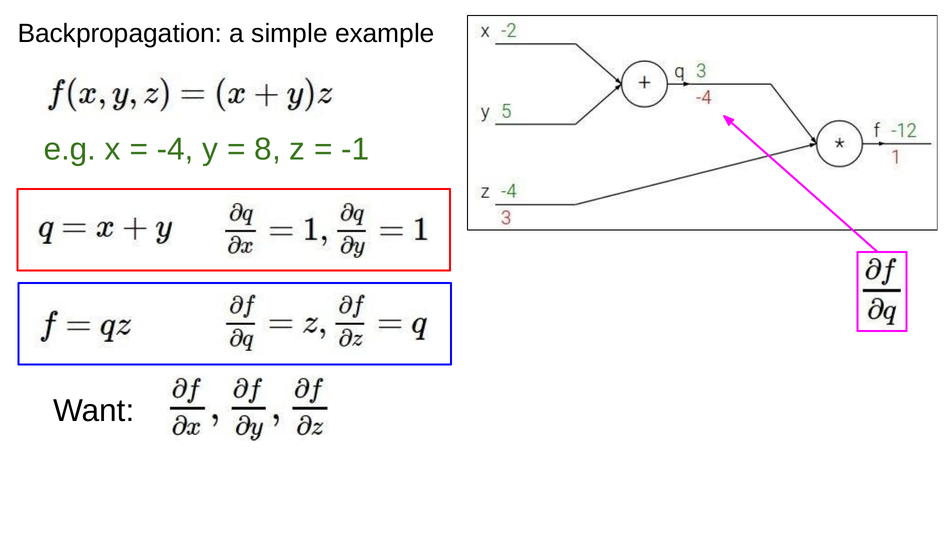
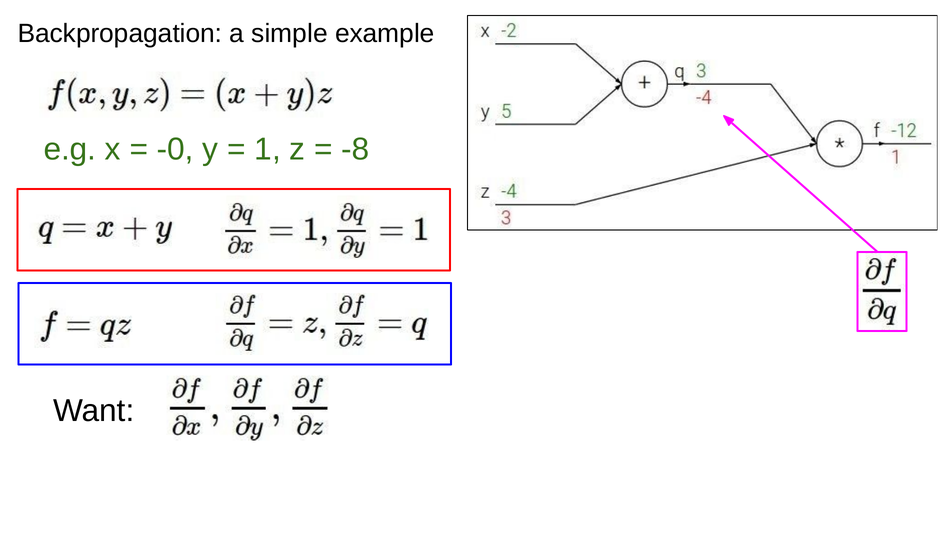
-4: -4 -> -0 (175, 150)
8: 8 -> 1 (268, 150)
-1: -1 -> -8 (355, 150)
